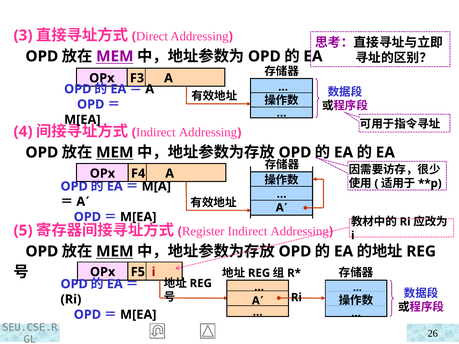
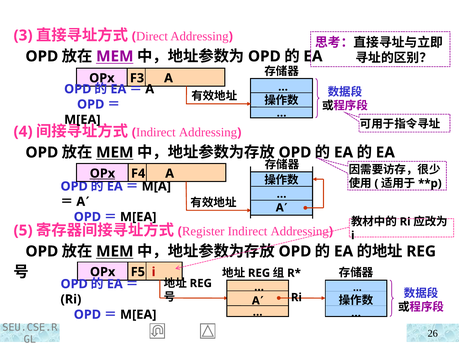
OPx underline: none -> present (102, 174)
